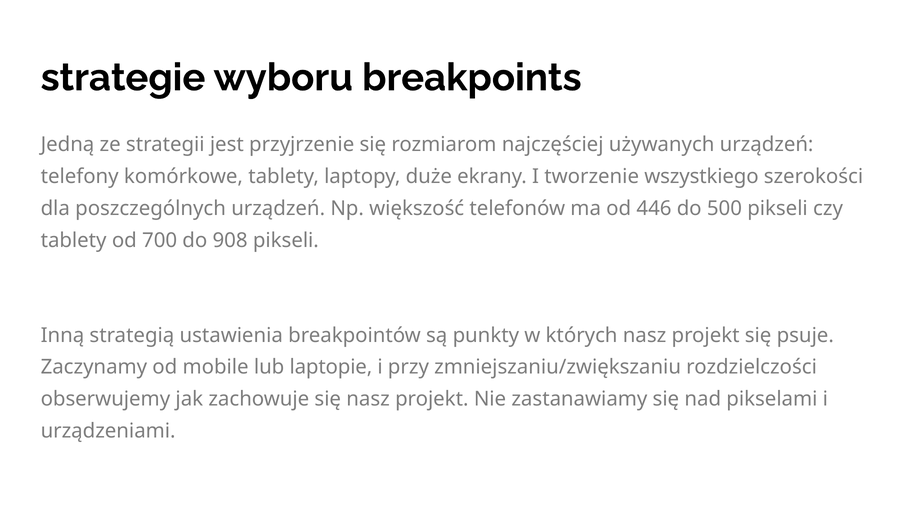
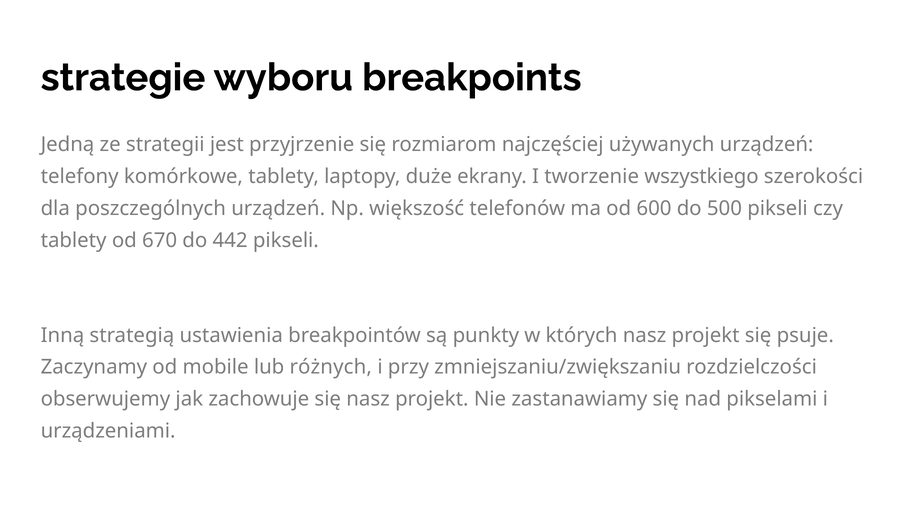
446: 446 -> 600 (654, 208)
700: 700 -> 670 (160, 240)
908: 908 -> 442 (230, 240)
laptopie: laptopie -> różnych (331, 367)
